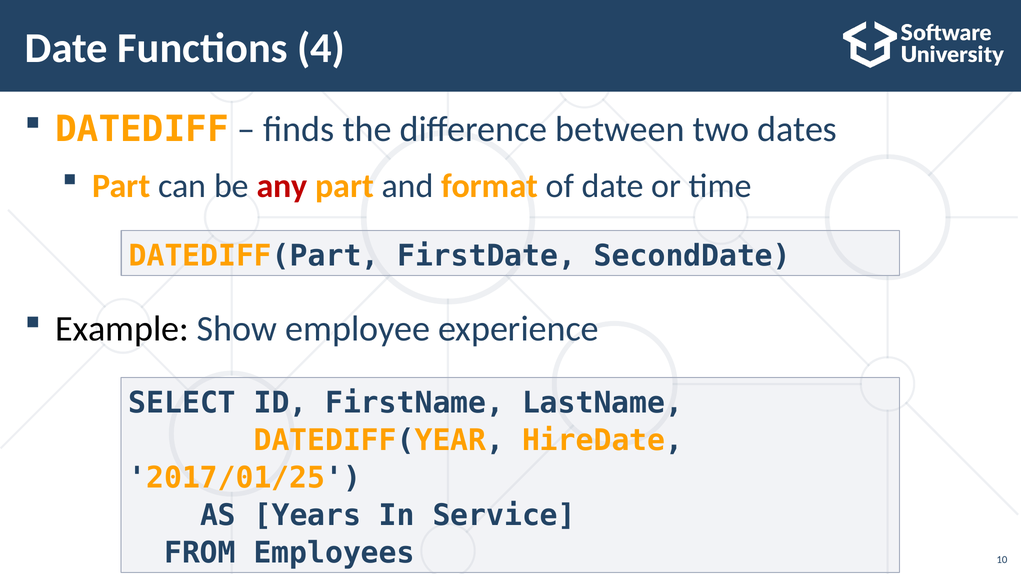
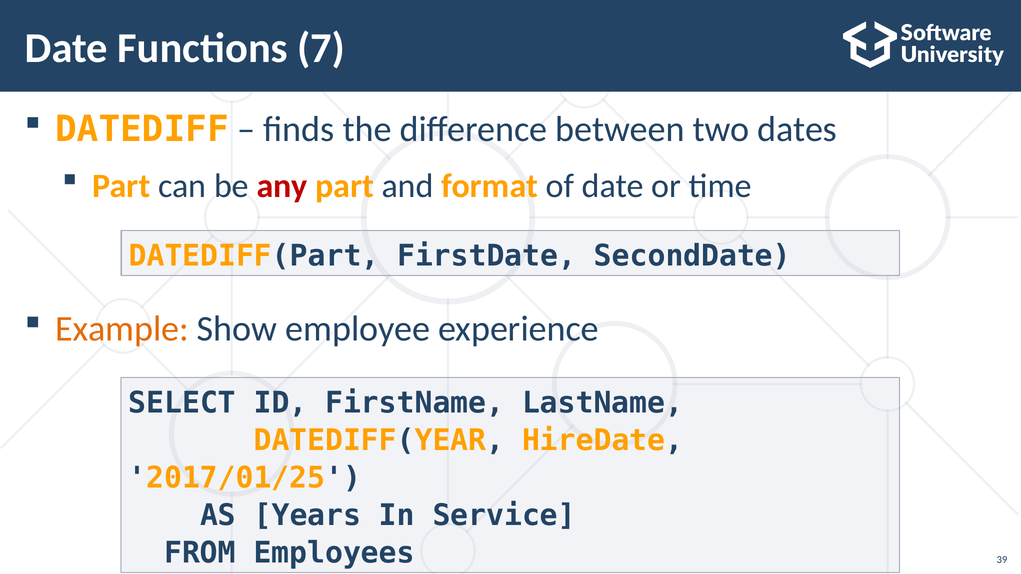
4: 4 -> 7 (321, 48)
Example colour: black -> orange (122, 329)
10: 10 -> 39 (1002, 560)
